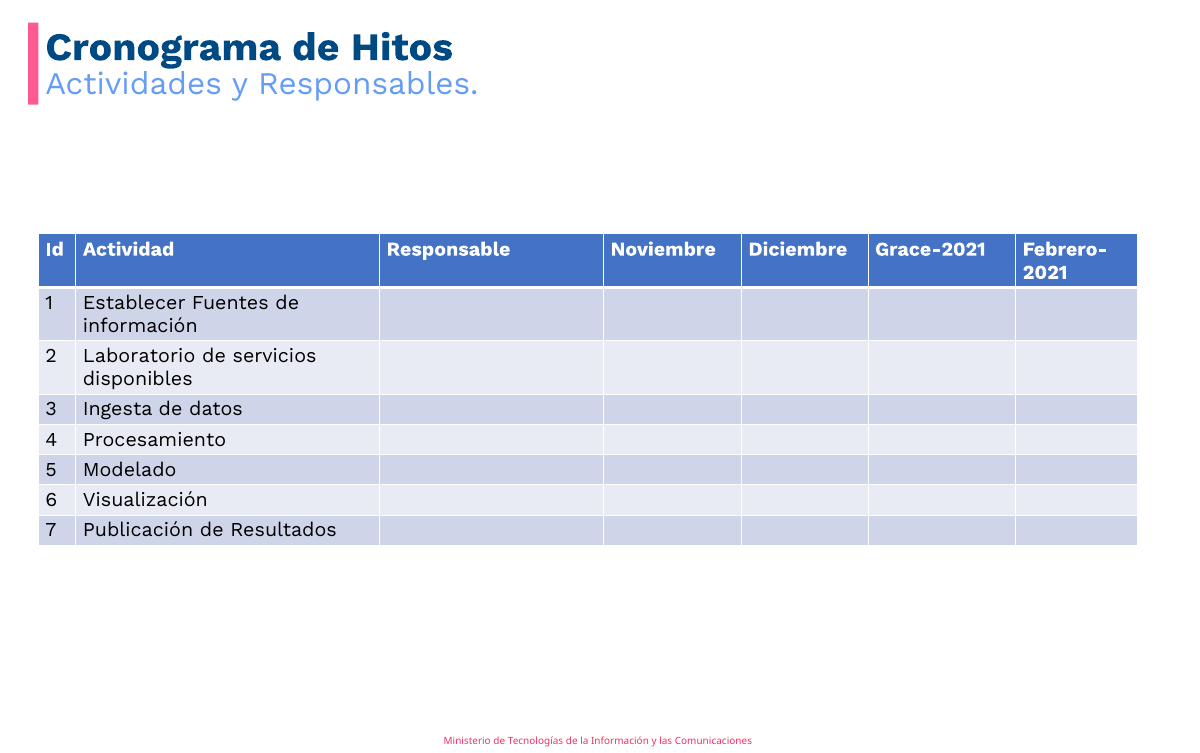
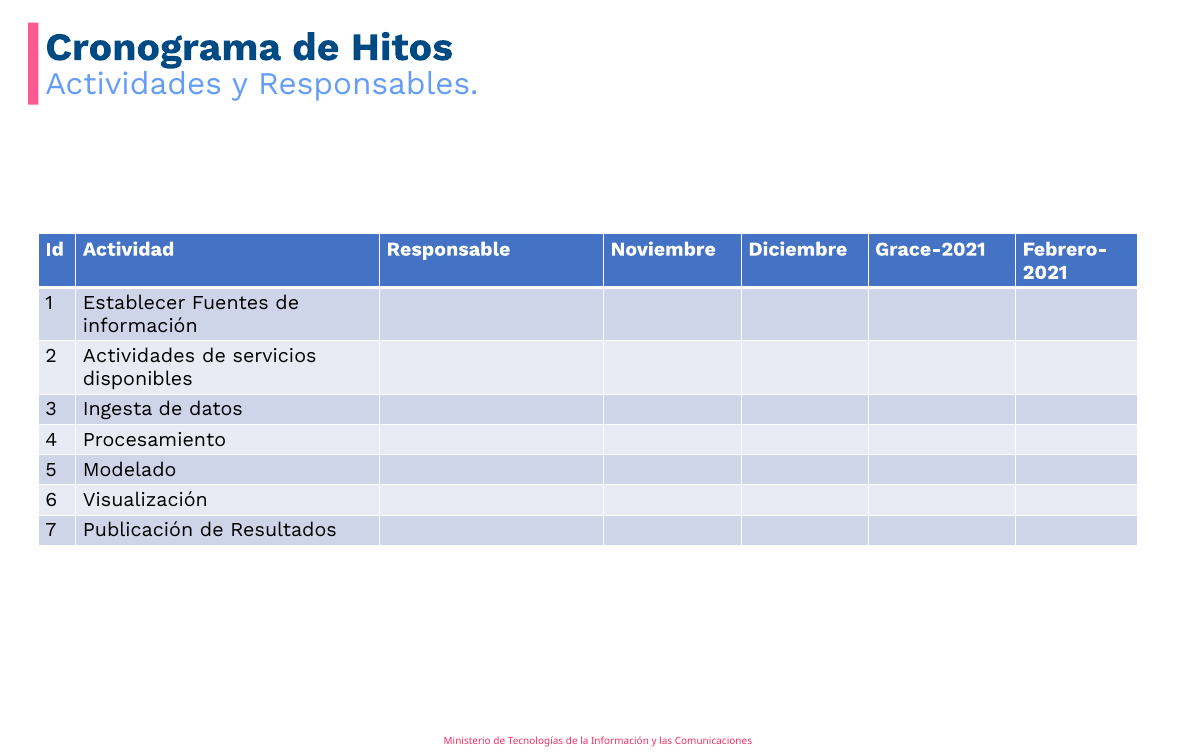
2 Laboratorio: Laboratorio -> Actividades (139, 356)
